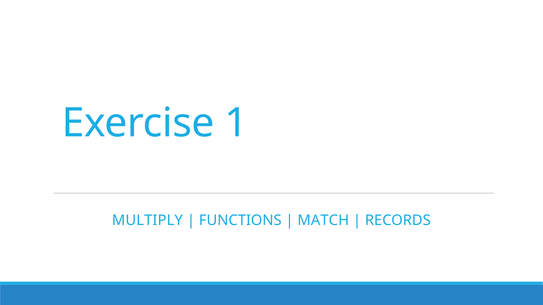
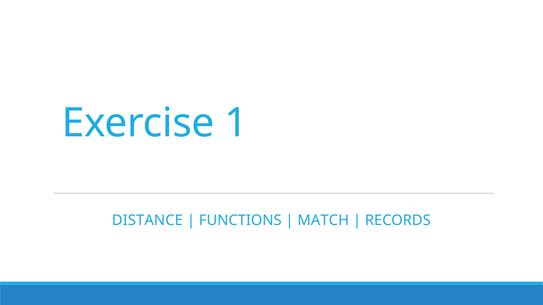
MULTIPLY: MULTIPLY -> DISTANCE (147, 221)
